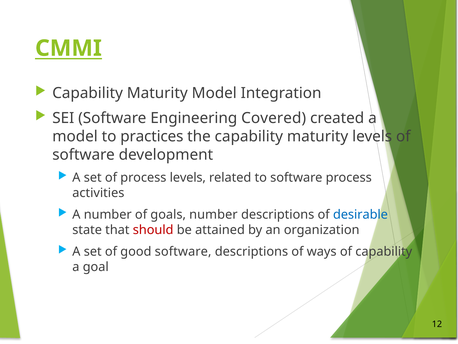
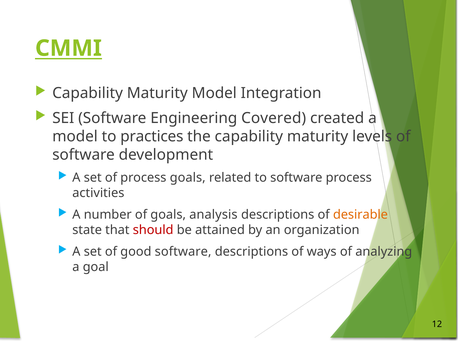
process levels: levels -> goals (188, 177)
goals number: number -> analysis (213, 214)
desirable colour: blue -> orange (360, 214)
of capability: capability -> analyzing (384, 251)
